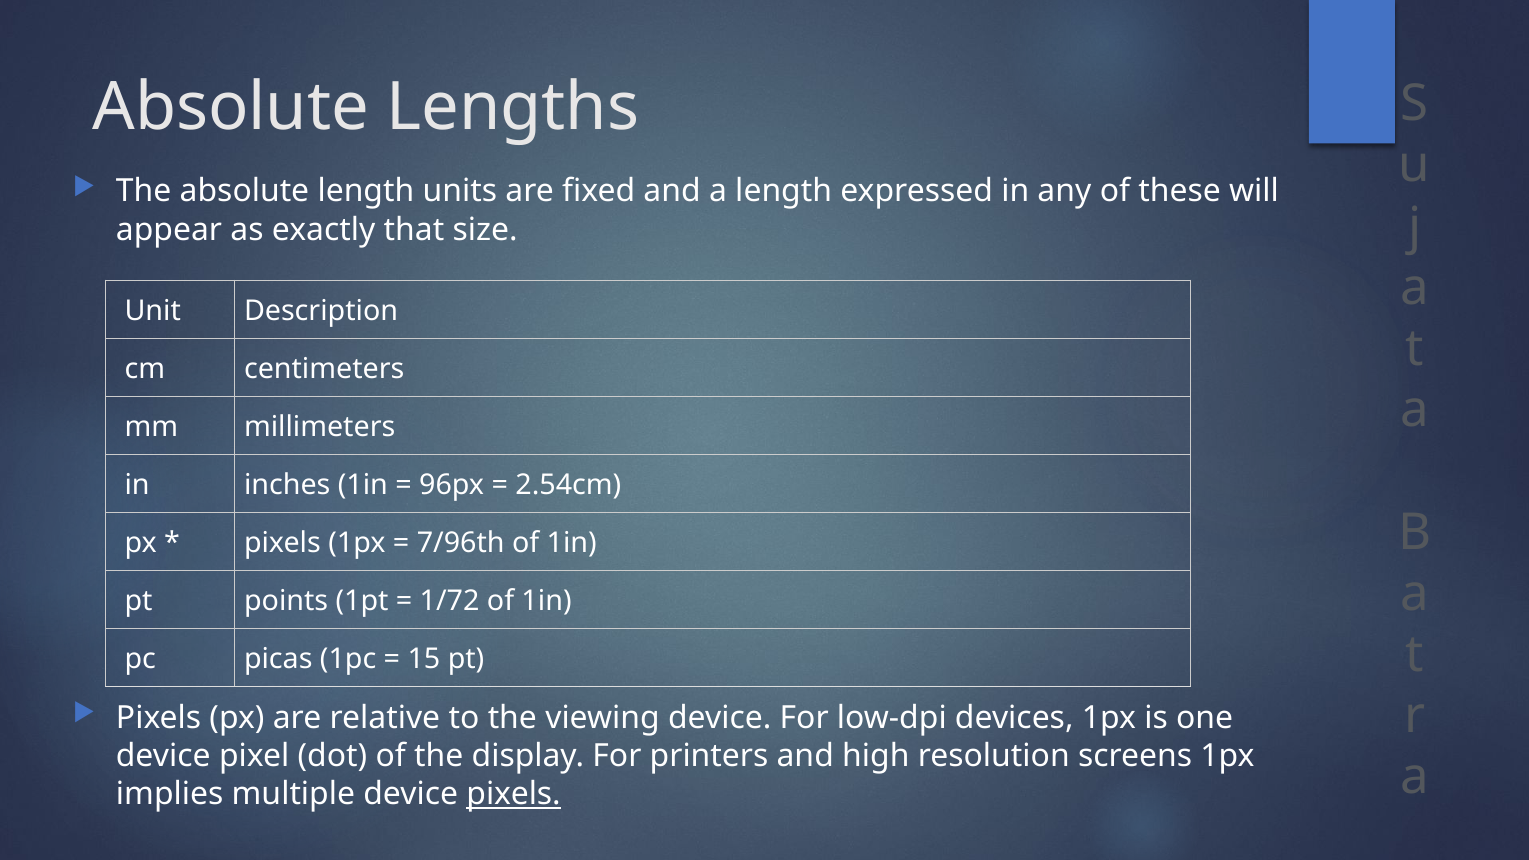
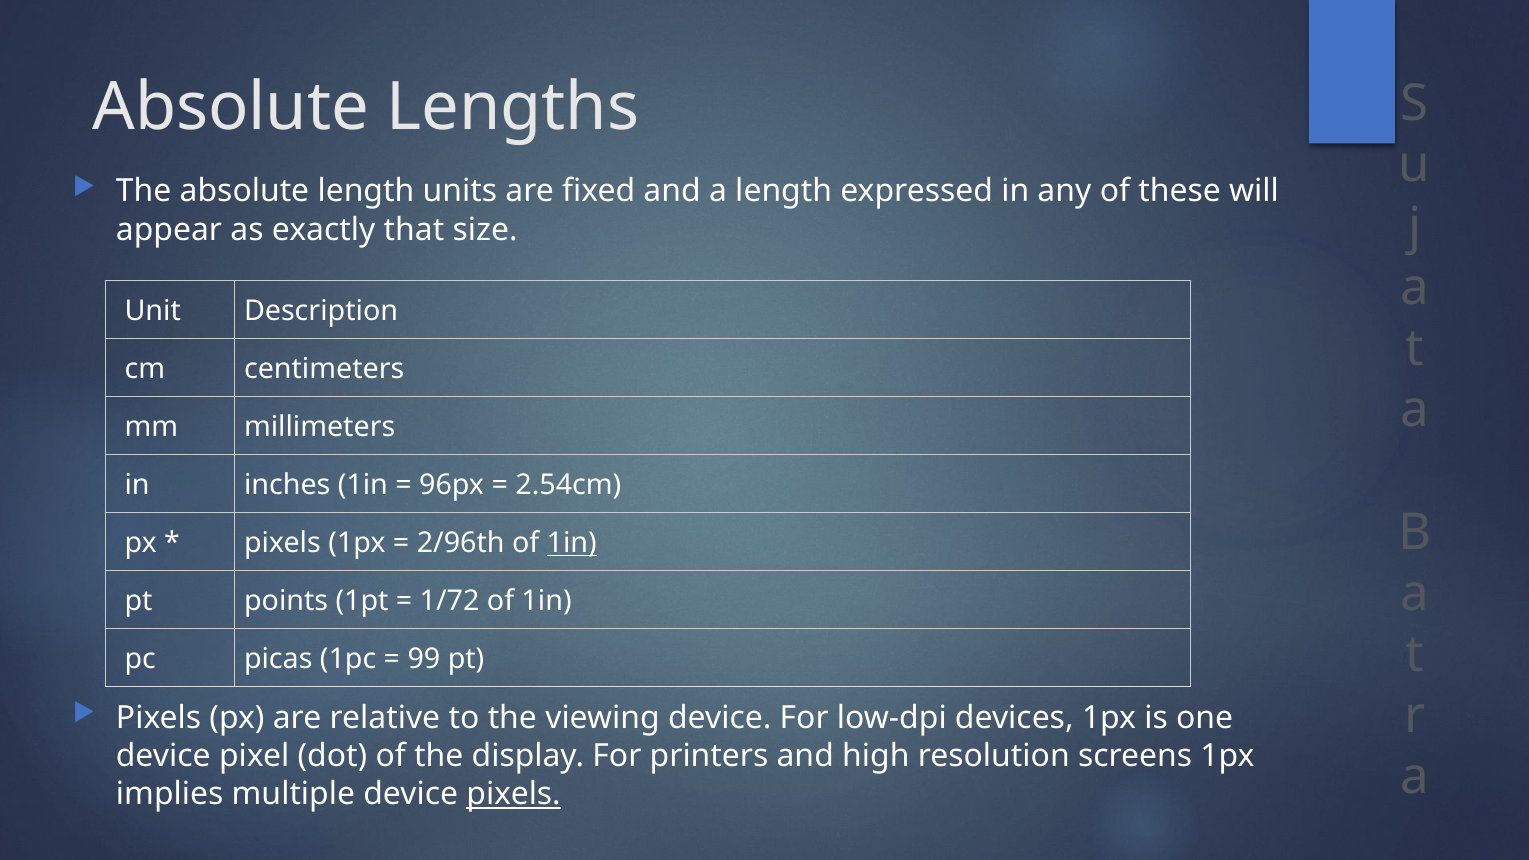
7/96th: 7/96th -> 2/96th (461, 543)
1in underline: none -> present (572, 543)
15: 15 -> 99 (424, 659)
